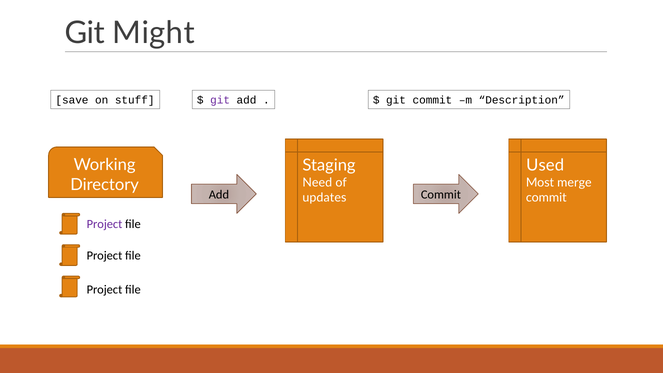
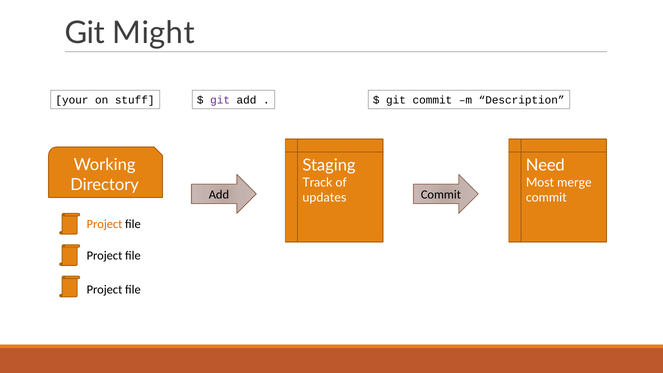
save: save -> your (72, 100)
Used: Used -> Need (545, 165)
Need: Need -> Track (317, 182)
Project colour: purple -> orange (105, 224)
